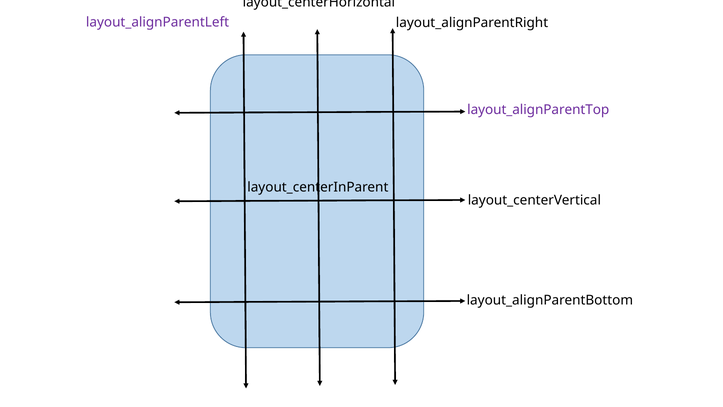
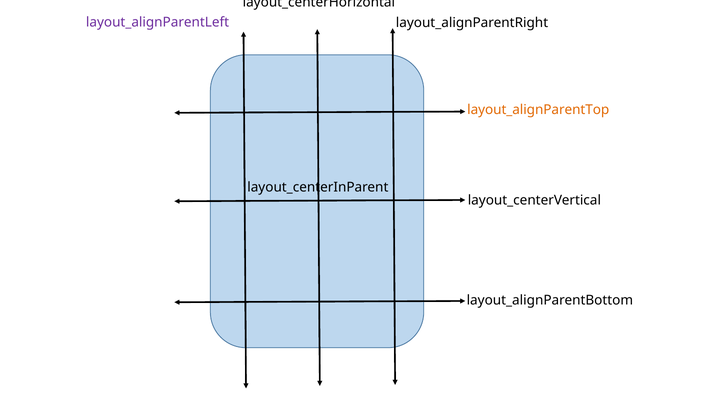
layout_alignParentTop colour: purple -> orange (538, 110)
